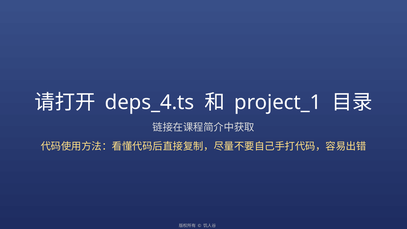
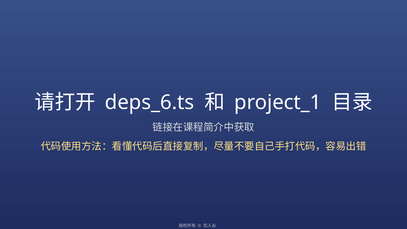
deps_4.ts: deps_4.ts -> deps_6.ts (150, 103)
